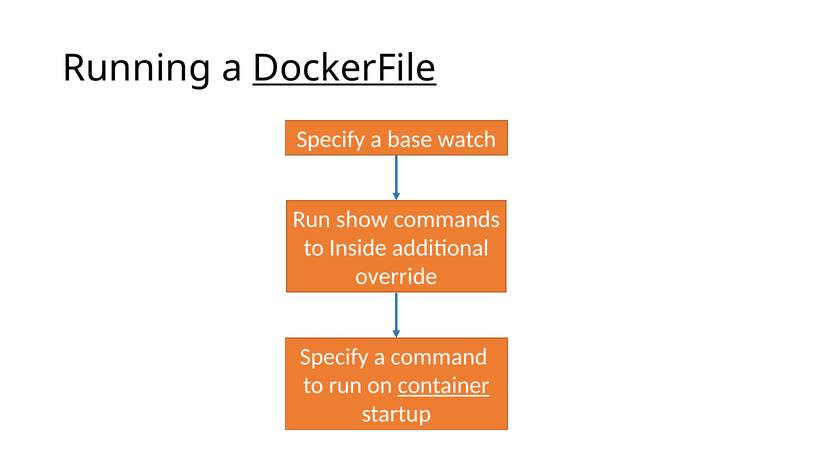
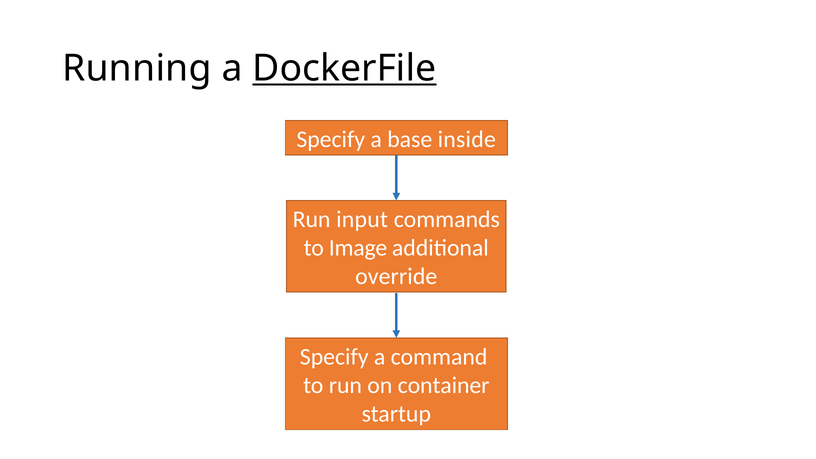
watch: watch -> inside (467, 140)
show: show -> input (362, 219)
Inside: Inside -> Image (358, 248)
container underline: present -> none (444, 385)
